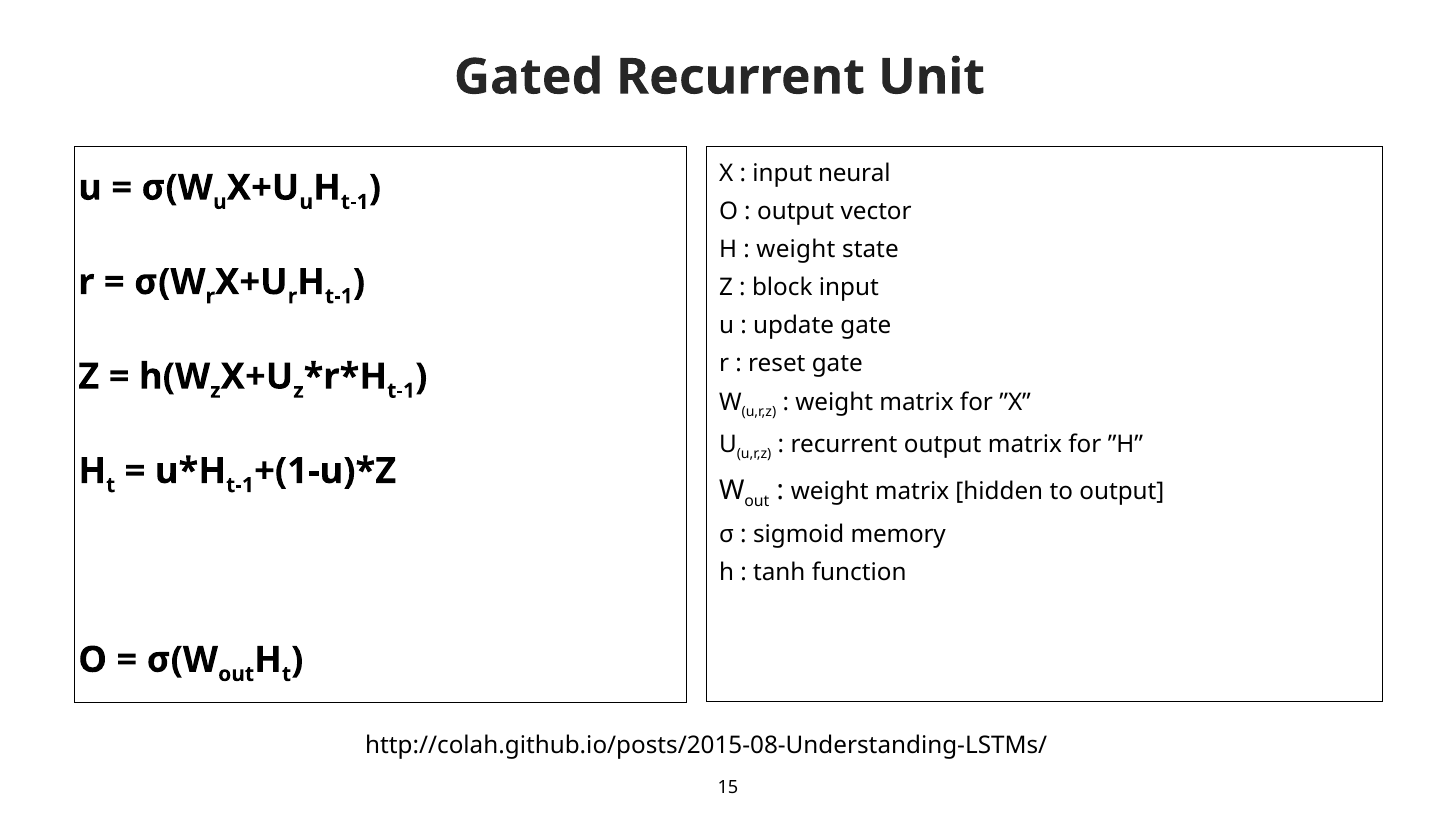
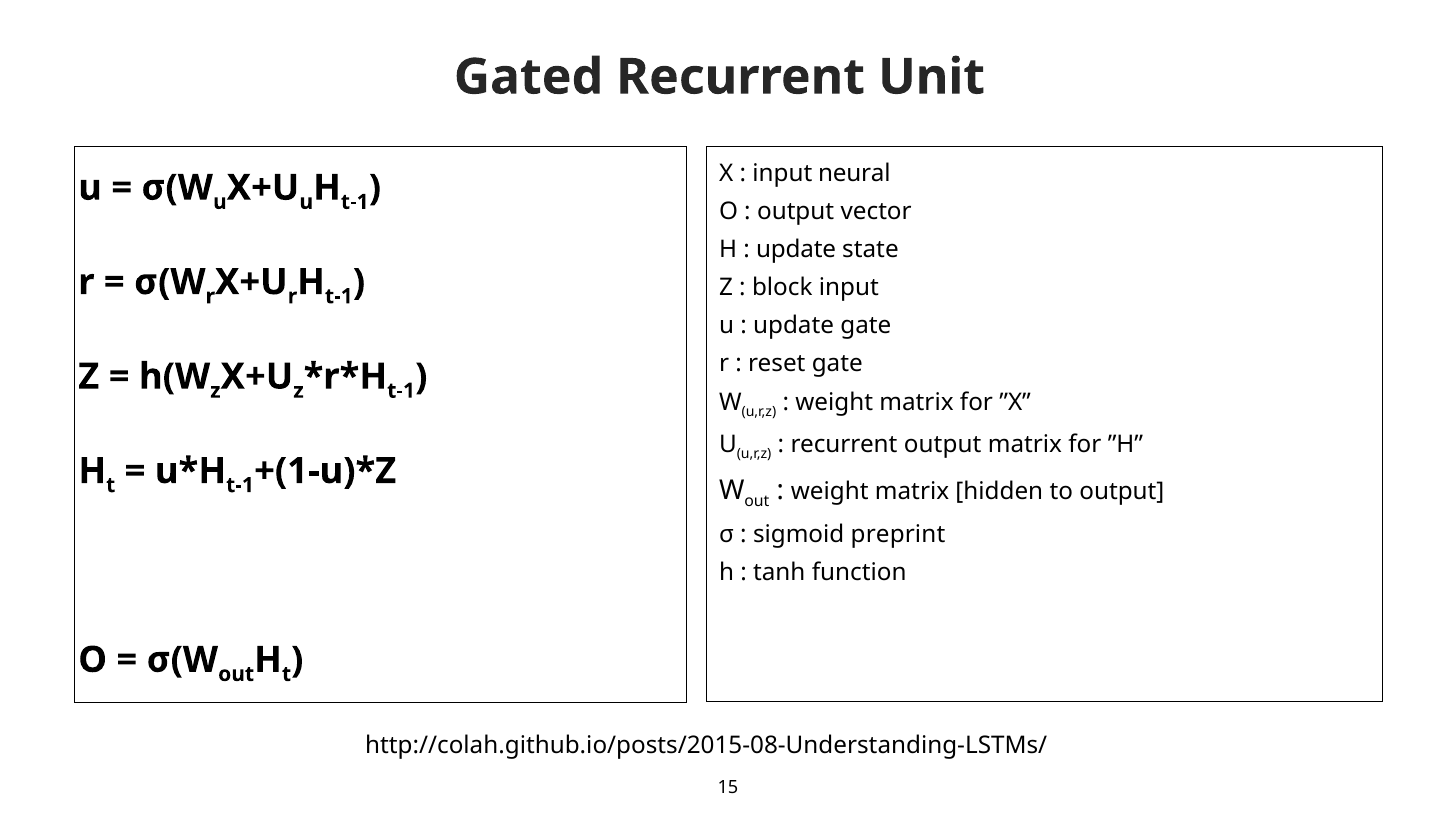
weight: weight -> update (796, 249)
memory: memory -> preprint (898, 535)
